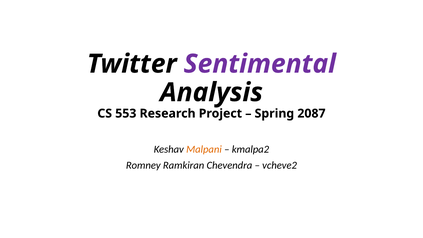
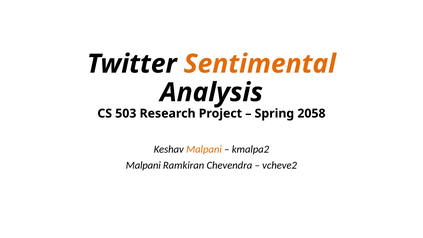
Sentimental colour: purple -> orange (260, 64)
553: 553 -> 503 (126, 113)
2087: 2087 -> 2058 (311, 113)
Romney: Romney -> Malpani (143, 165)
